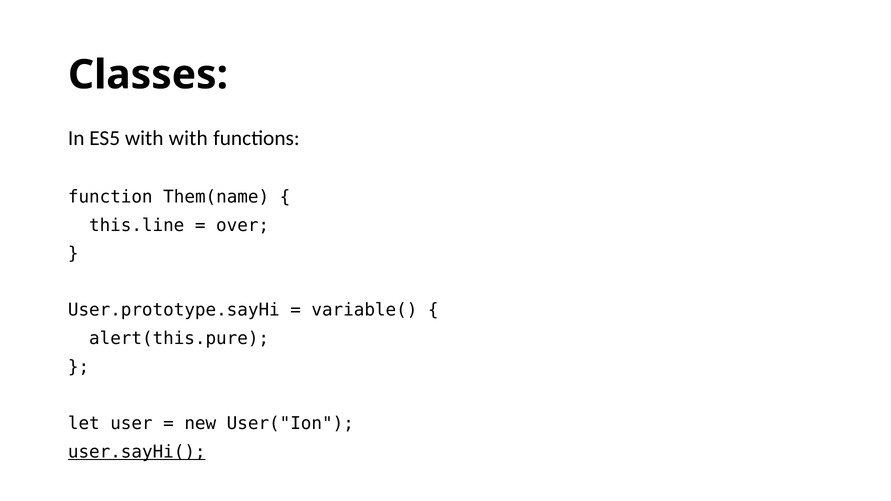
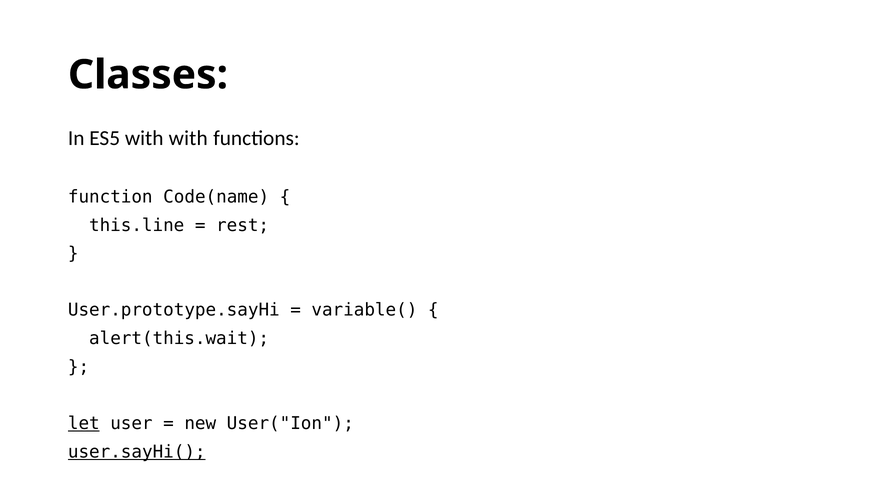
Them(name: Them(name -> Code(name (216, 197)
over: over -> rest (243, 225)
alert(this.pure: alert(this.pure -> alert(this.wait (179, 339)
let underline: none -> present (84, 424)
